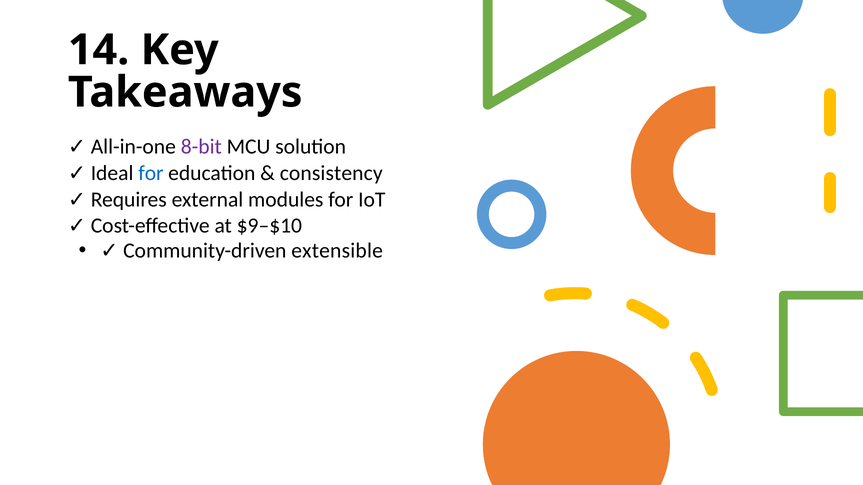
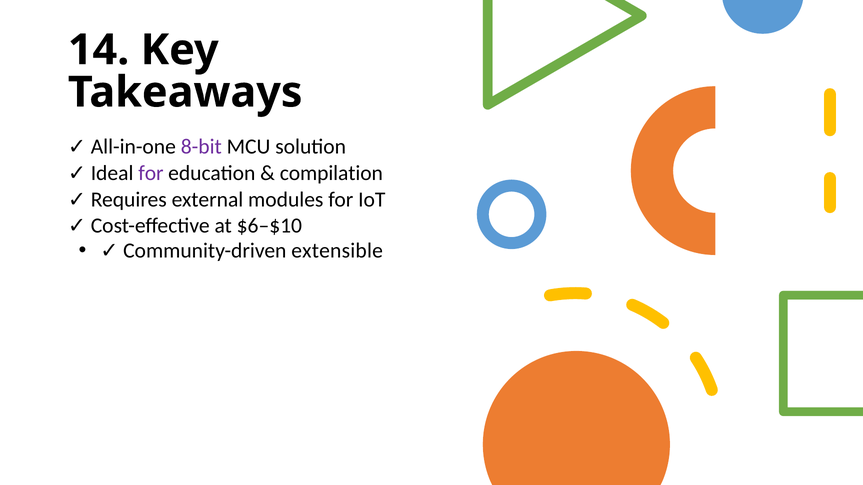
for colour: blue -> purple (151, 173)
consistency: consistency -> compilation (331, 173)
$9–$10: $9–$10 -> $6–$10 (269, 226)
